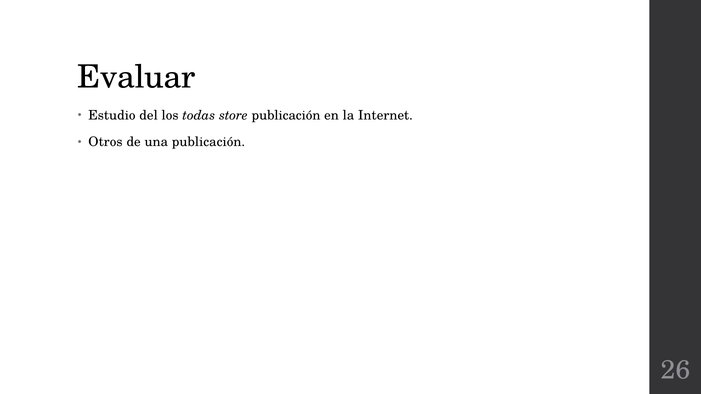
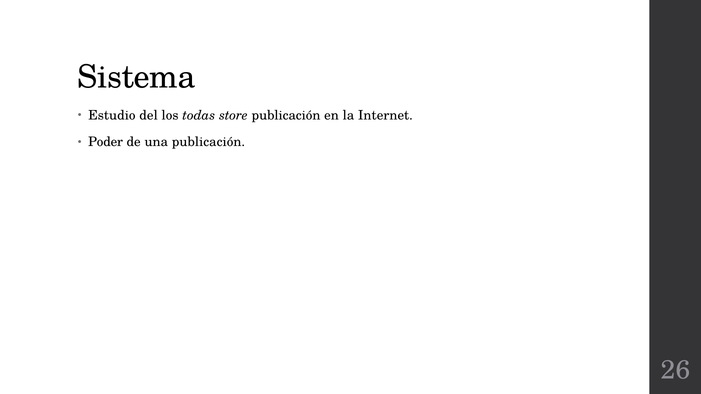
Evaluar: Evaluar -> Sistema (136, 77)
Otros: Otros -> Poder (106, 142)
